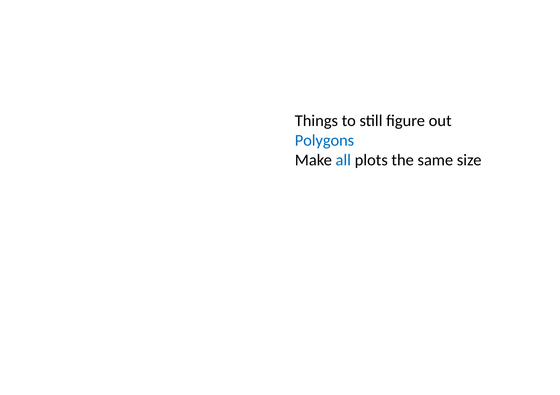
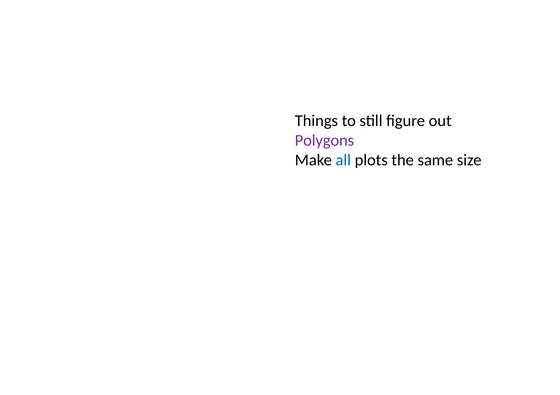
Polygons colour: blue -> purple (324, 141)
